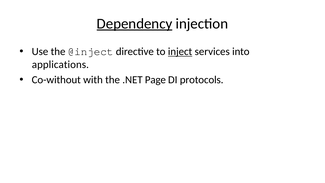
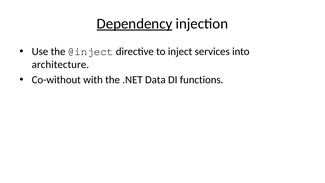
inject underline: present -> none (180, 52)
applications: applications -> architecture (60, 65)
Page: Page -> Data (155, 80)
protocols: protocols -> functions (202, 80)
